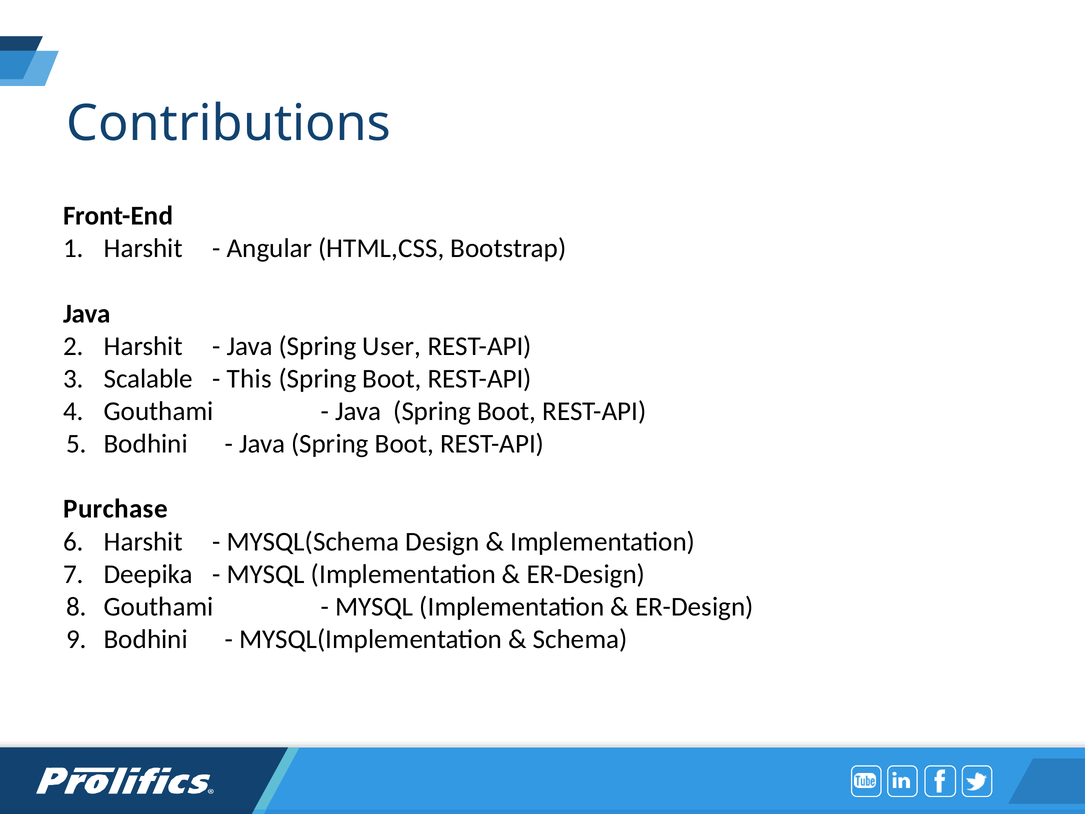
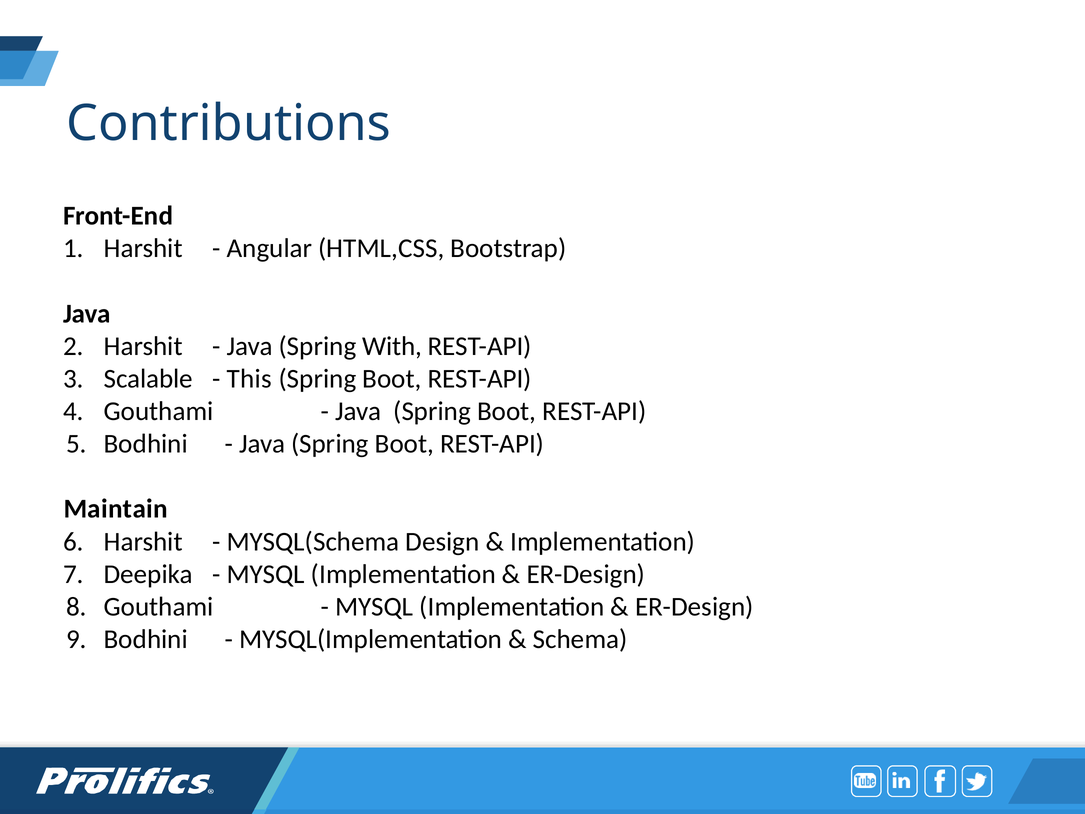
User: User -> With (392, 346)
Purchase: Purchase -> Maintain (116, 509)
